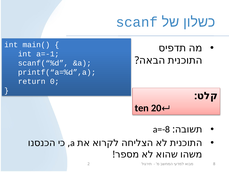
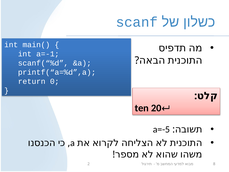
a=-8: a=-8 -> a=-5 (161, 129)
